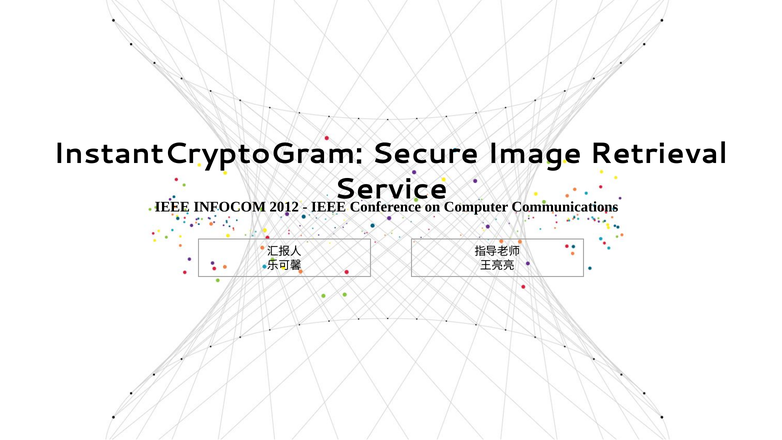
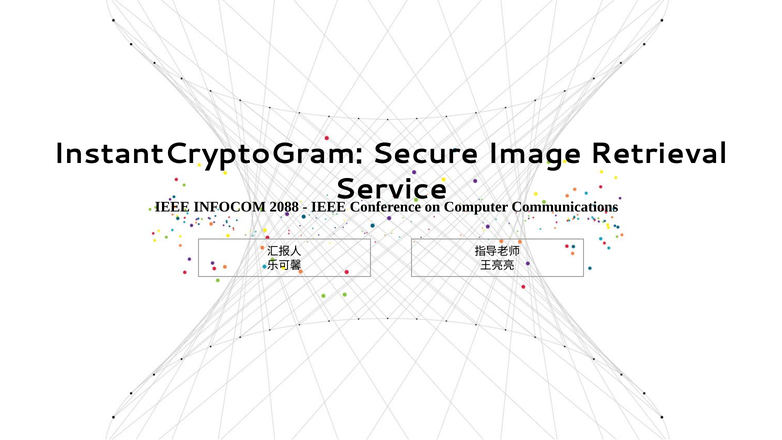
2012: 2012 -> 2088 (284, 207)
